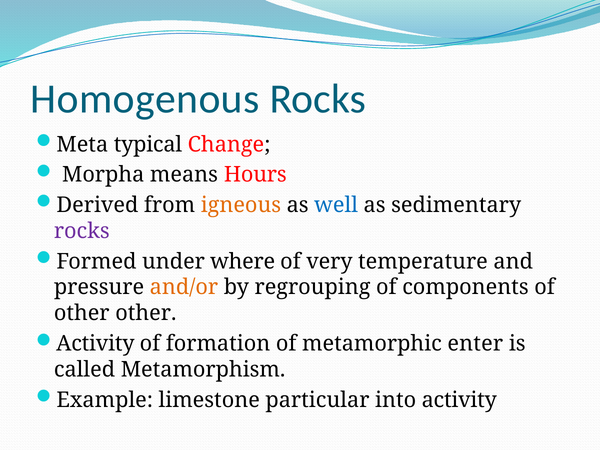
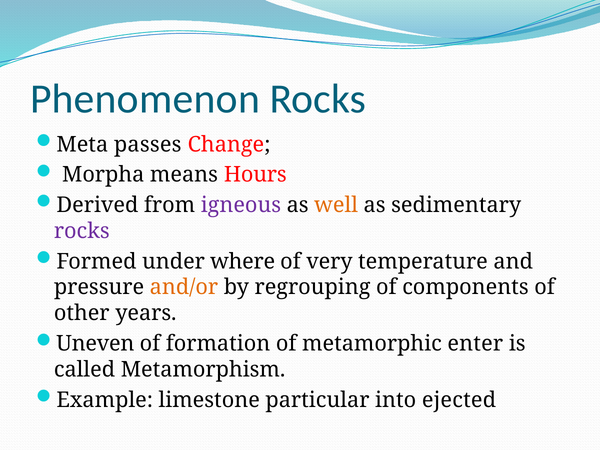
Homogenous: Homogenous -> Phenomenon (145, 99)
typical: typical -> passes (148, 144)
igneous colour: orange -> purple (241, 205)
well colour: blue -> orange (336, 205)
other other: other -> years (146, 313)
Activity: Activity -> Uneven (95, 344)
into activity: activity -> ejected (459, 400)
